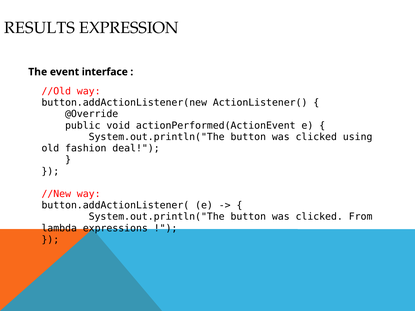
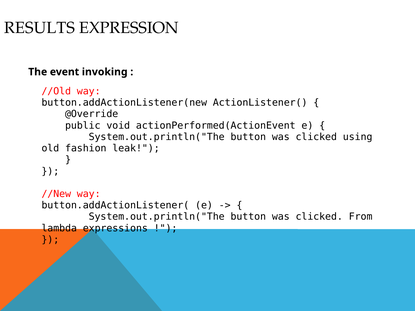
interface: interface -> invoking (105, 72)
deal: deal -> leak (136, 148)
